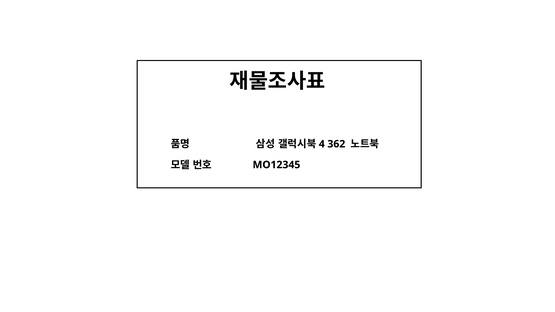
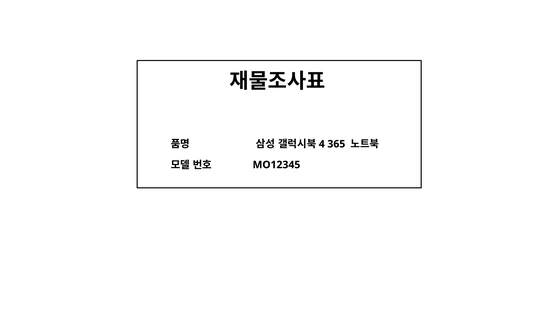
362: 362 -> 365 (336, 144)
